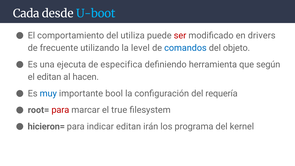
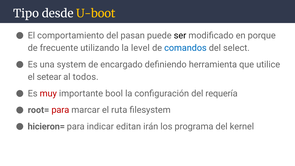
Cada: Cada -> Tipo (26, 14)
U-boot colour: light blue -> yellow (96, 14)
utiliza: utiliza -> pasan (133, 35)
ser colour: red -> black (180, 35)
drivers: drivers -> porque (262, 35)
objeto: objeto -> select (236, 48)
ejecuta: ejecuta -> system (71, 64)
especifica: especifica -> encargado (121, 64)
según: según -> utilice (268, 64)
el editan: editan -> setear (49, 77)
hacen: hacen -> todos (86, 77)
muy colour: blue -> red (48, 93)
true: true -> ruta (119, 110)
